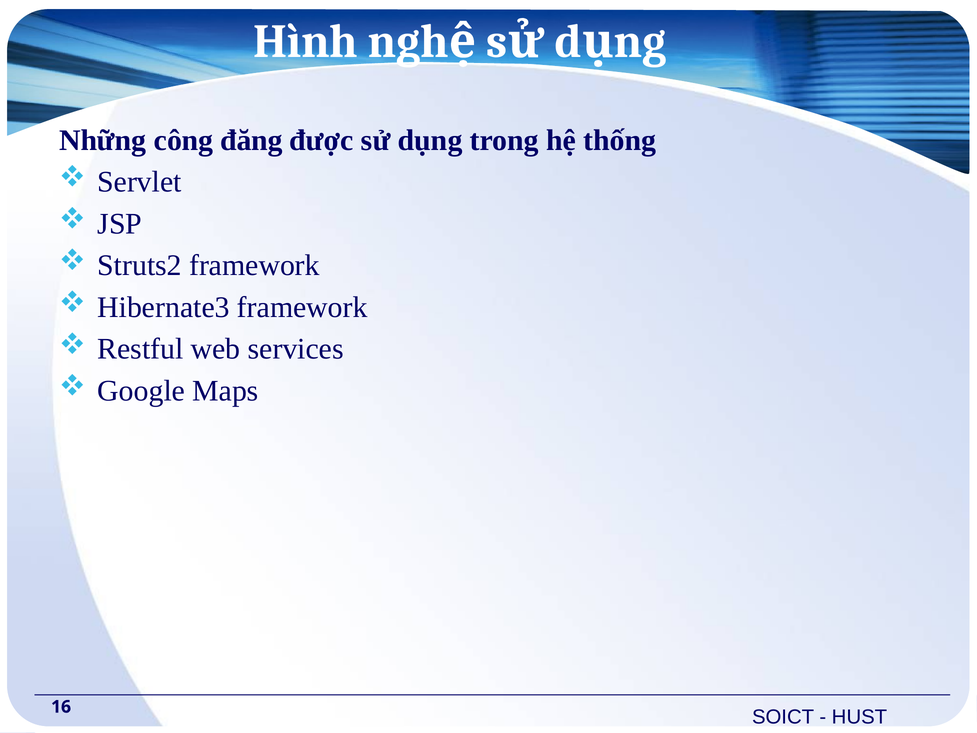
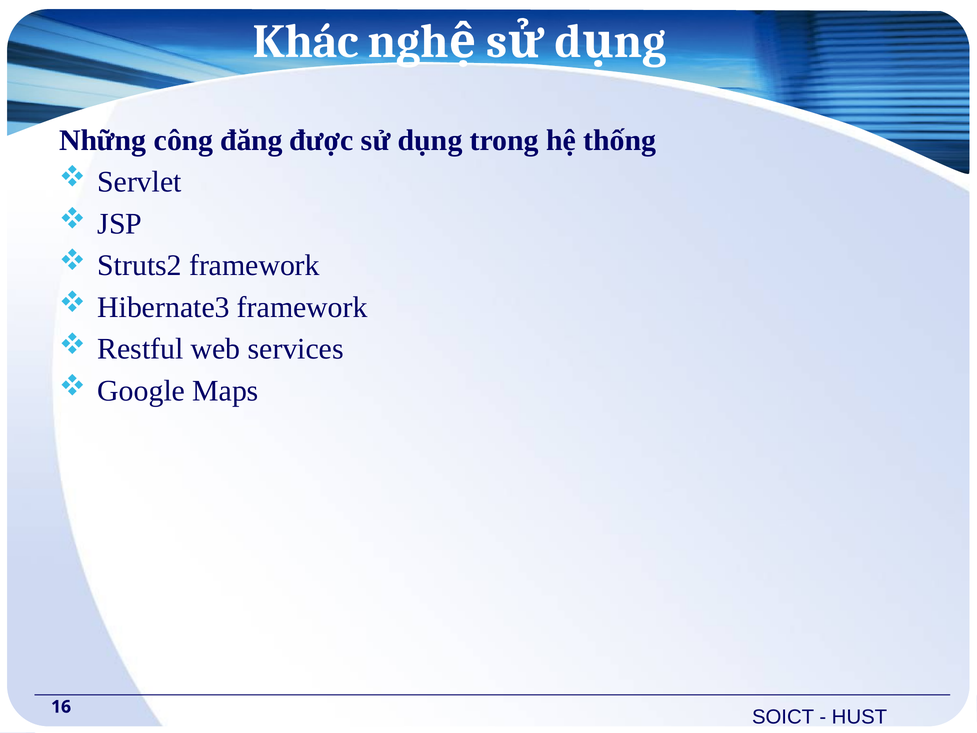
Hình: Hình -> Khác (306, 42)
